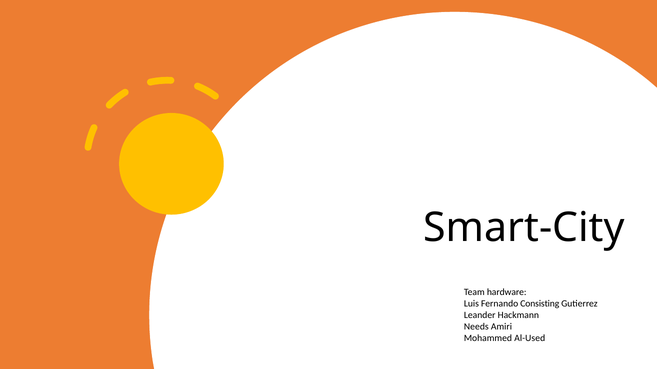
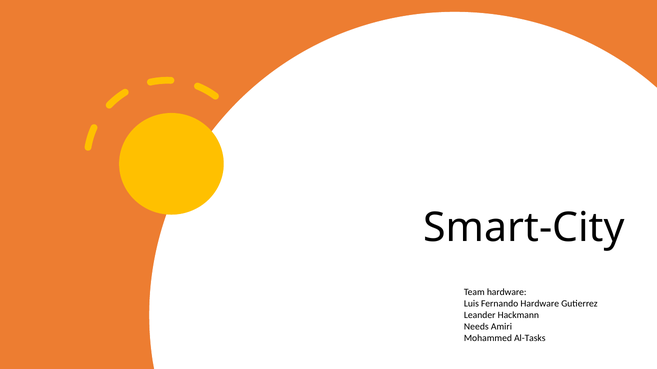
Fernando Consisting: Consisting -> Hardware (540, 304)
Al-Used: Al-Used -> Al-Tasks (530, 339)
